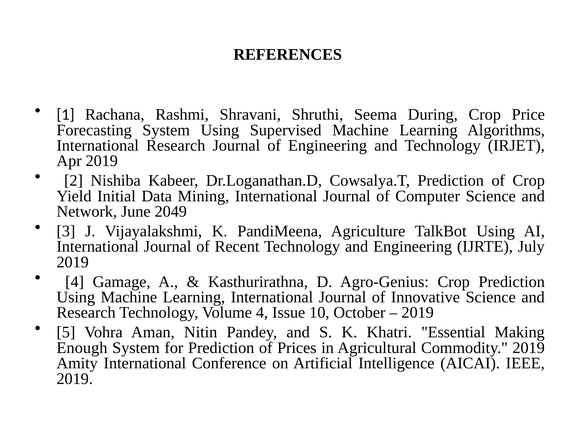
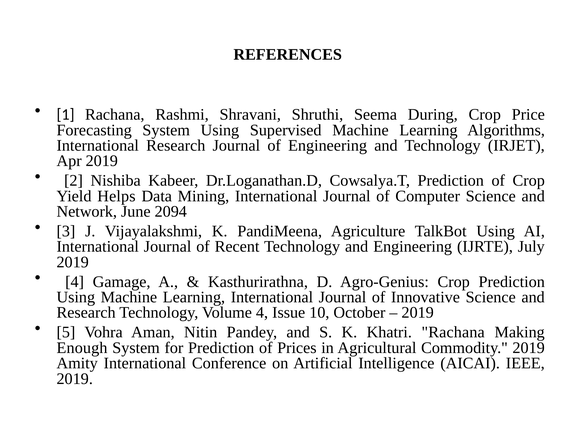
Initial: Initial -> Helps (116, 196)
2049: 2049 -> 2094 (171, 212)
Khatri Essential: Essential -> Rachana (453, 332)
